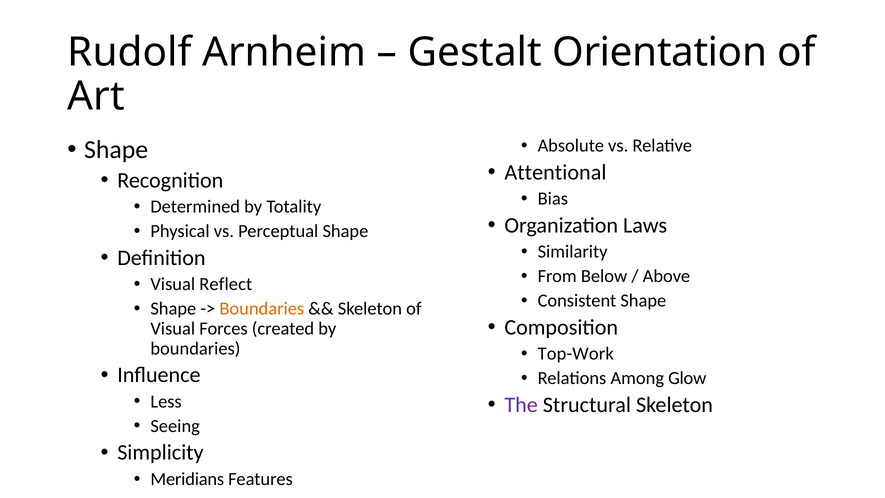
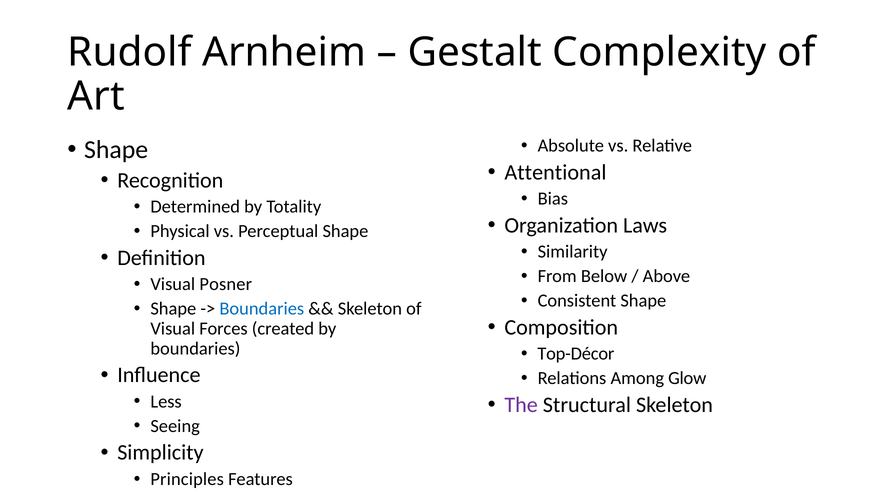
Orientation: Orientation -> Complexity (660, 52)
Reflect: Reflect -> Posner (226, 284)
Boundaries colour: orange -> blue (262, 309)
Top-Work: Top-Work -> Top-Décor (576, 354)
Meridians: Meridians -> Principles (187, 479)
